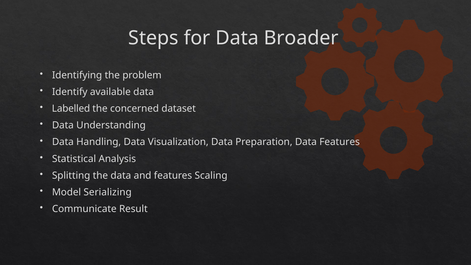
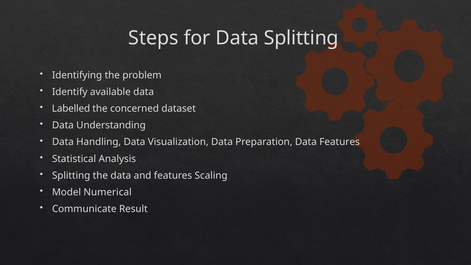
Data Broader: Broader -> Splitting (301, 38)
Serializing: Serializing -> Numerical (108, 192)
